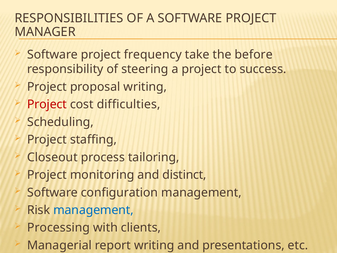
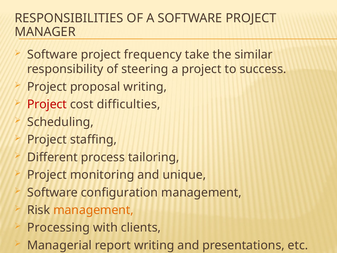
before: before -> similar (254, 55)
Closeout: Closeout -> Different (52, 157)
distinct: distinct -> unique (184, 175)
management colour: blue -> orange (93, 210)
